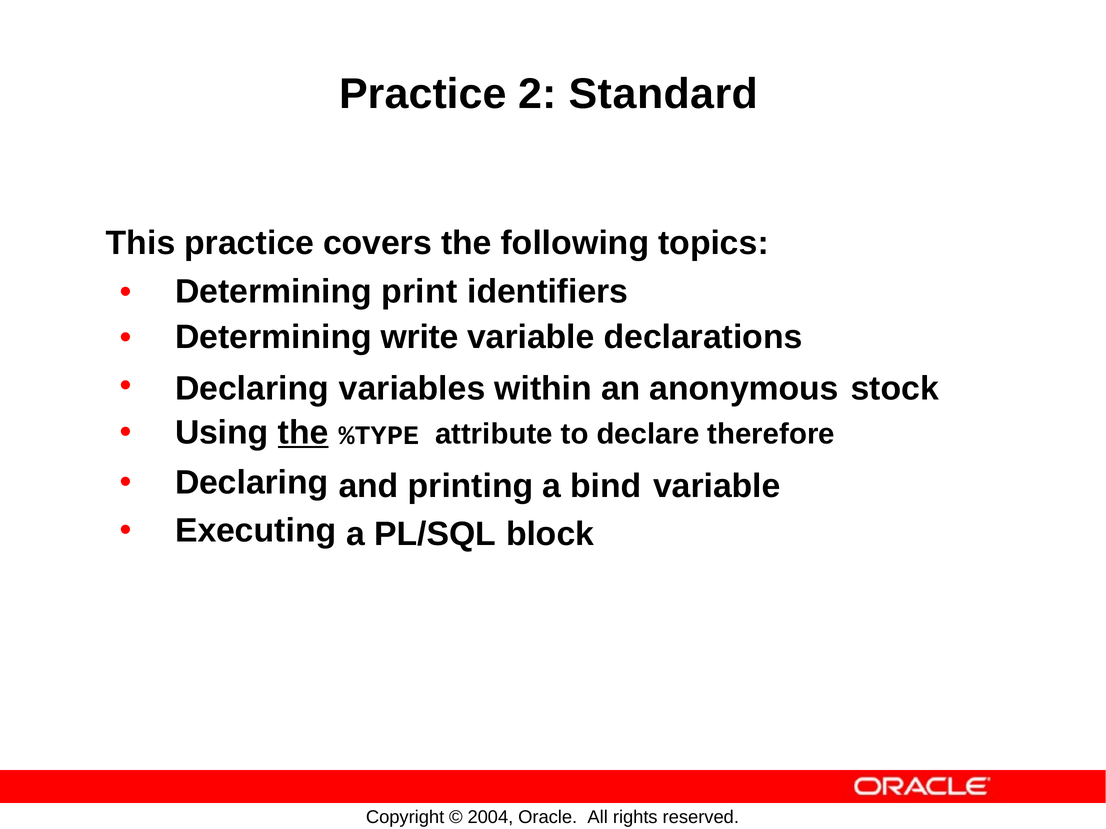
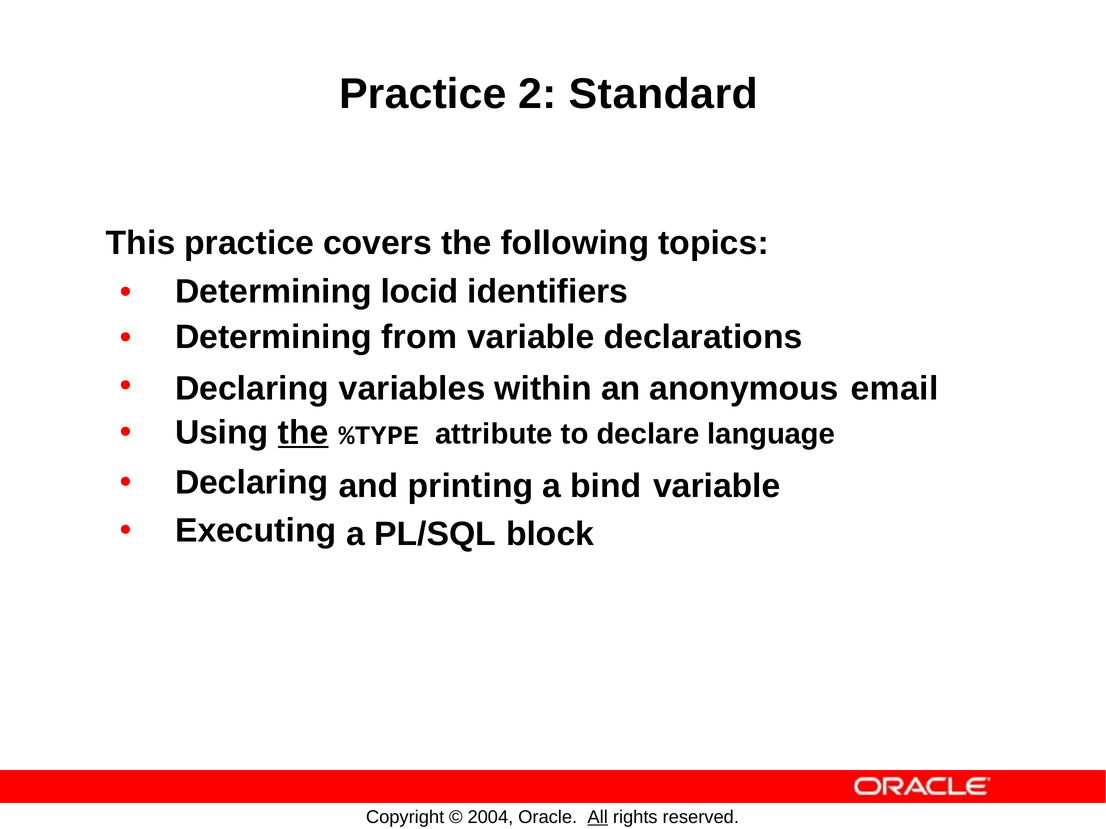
print: print -> locid (420, 292)
write: write -> from (419, 337)
stock: stock -> email (895, 389)
therefore: therefore -> language (771, 434)
All underline: none -> present (598, 818)
